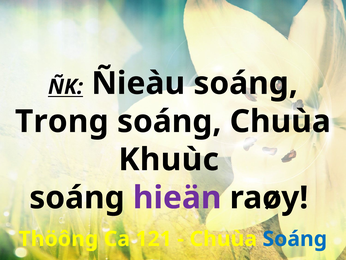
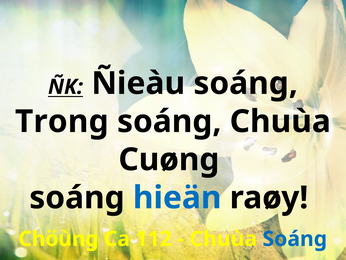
Khuùc: Khuùc -> Cuøng (169, 159)
hieän colour: purple -> blue (177, 197)
Thöông: Thöông -> Chöùng (58, 239)
121: 121 -> 112 (154, 239)
